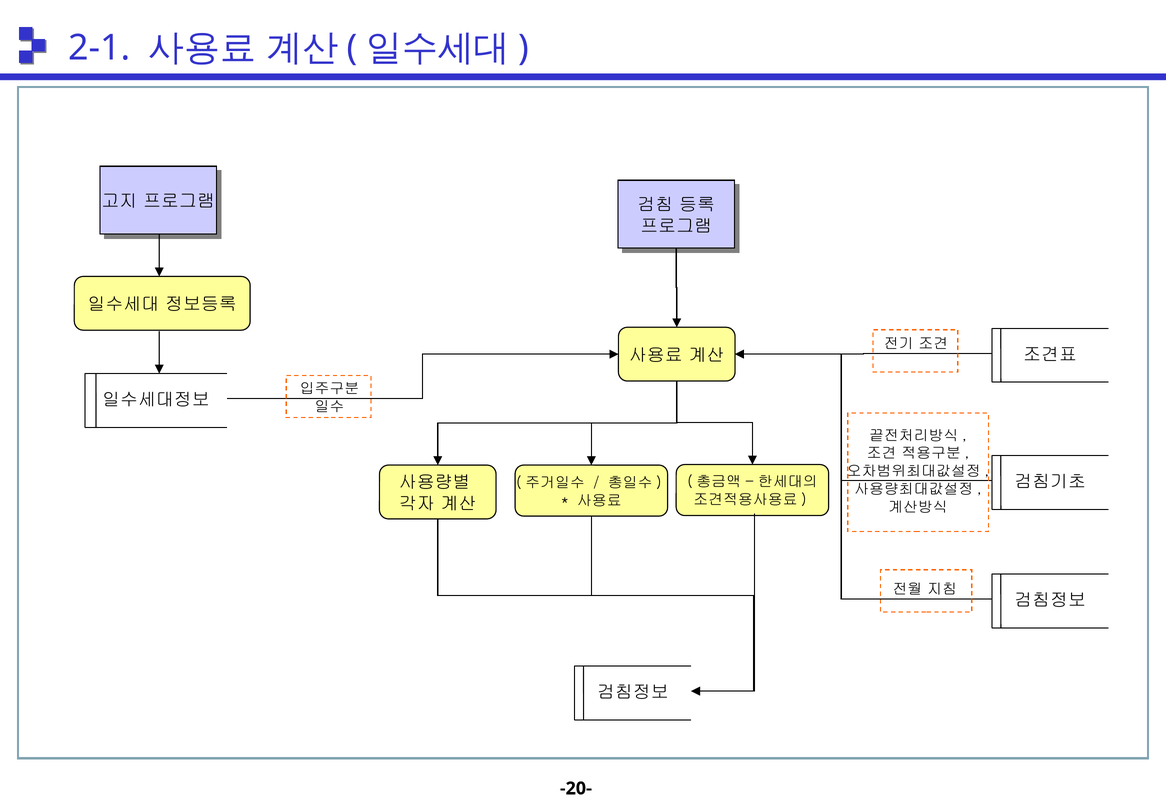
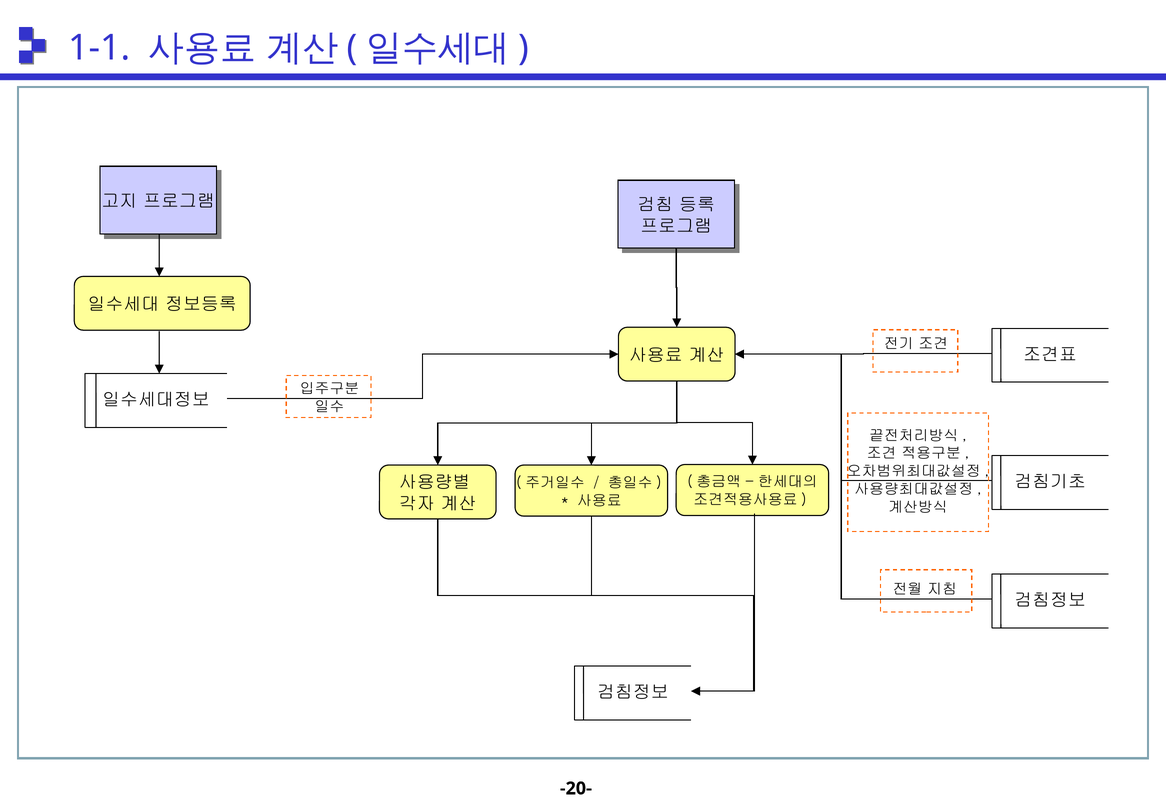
2-1: 2-1 -> 1-1 (100, 48)
